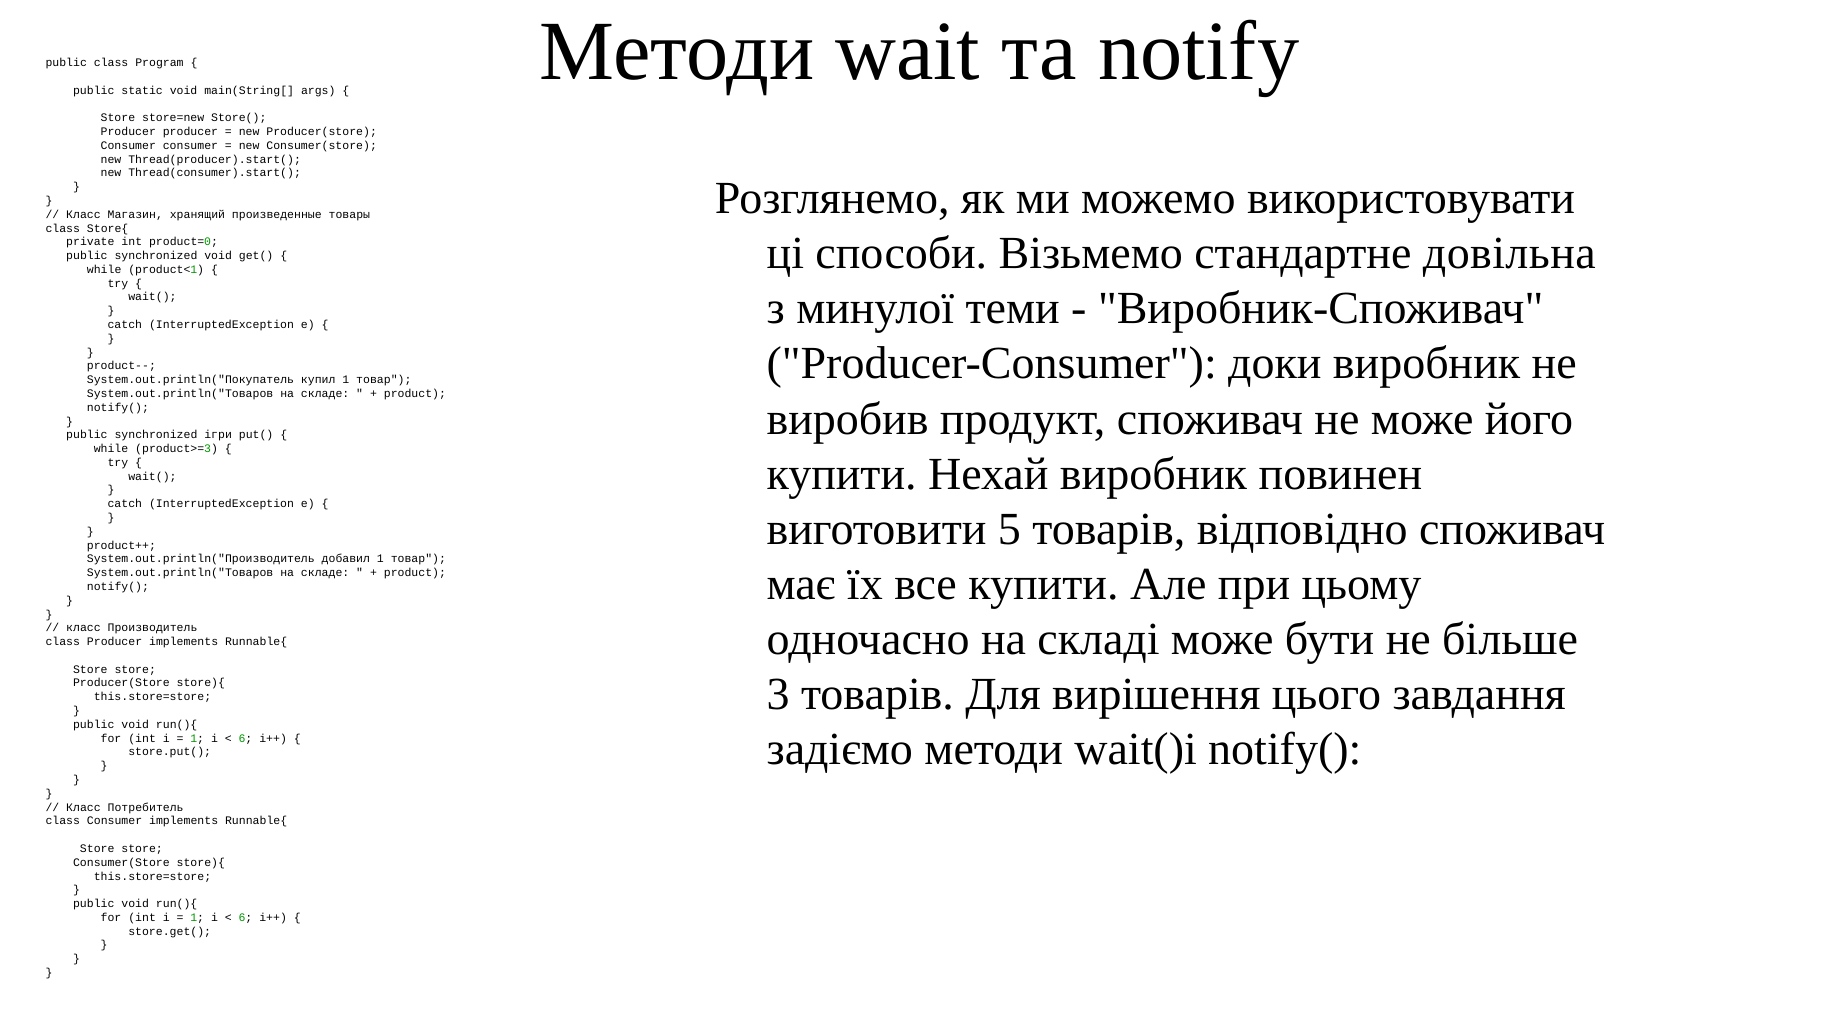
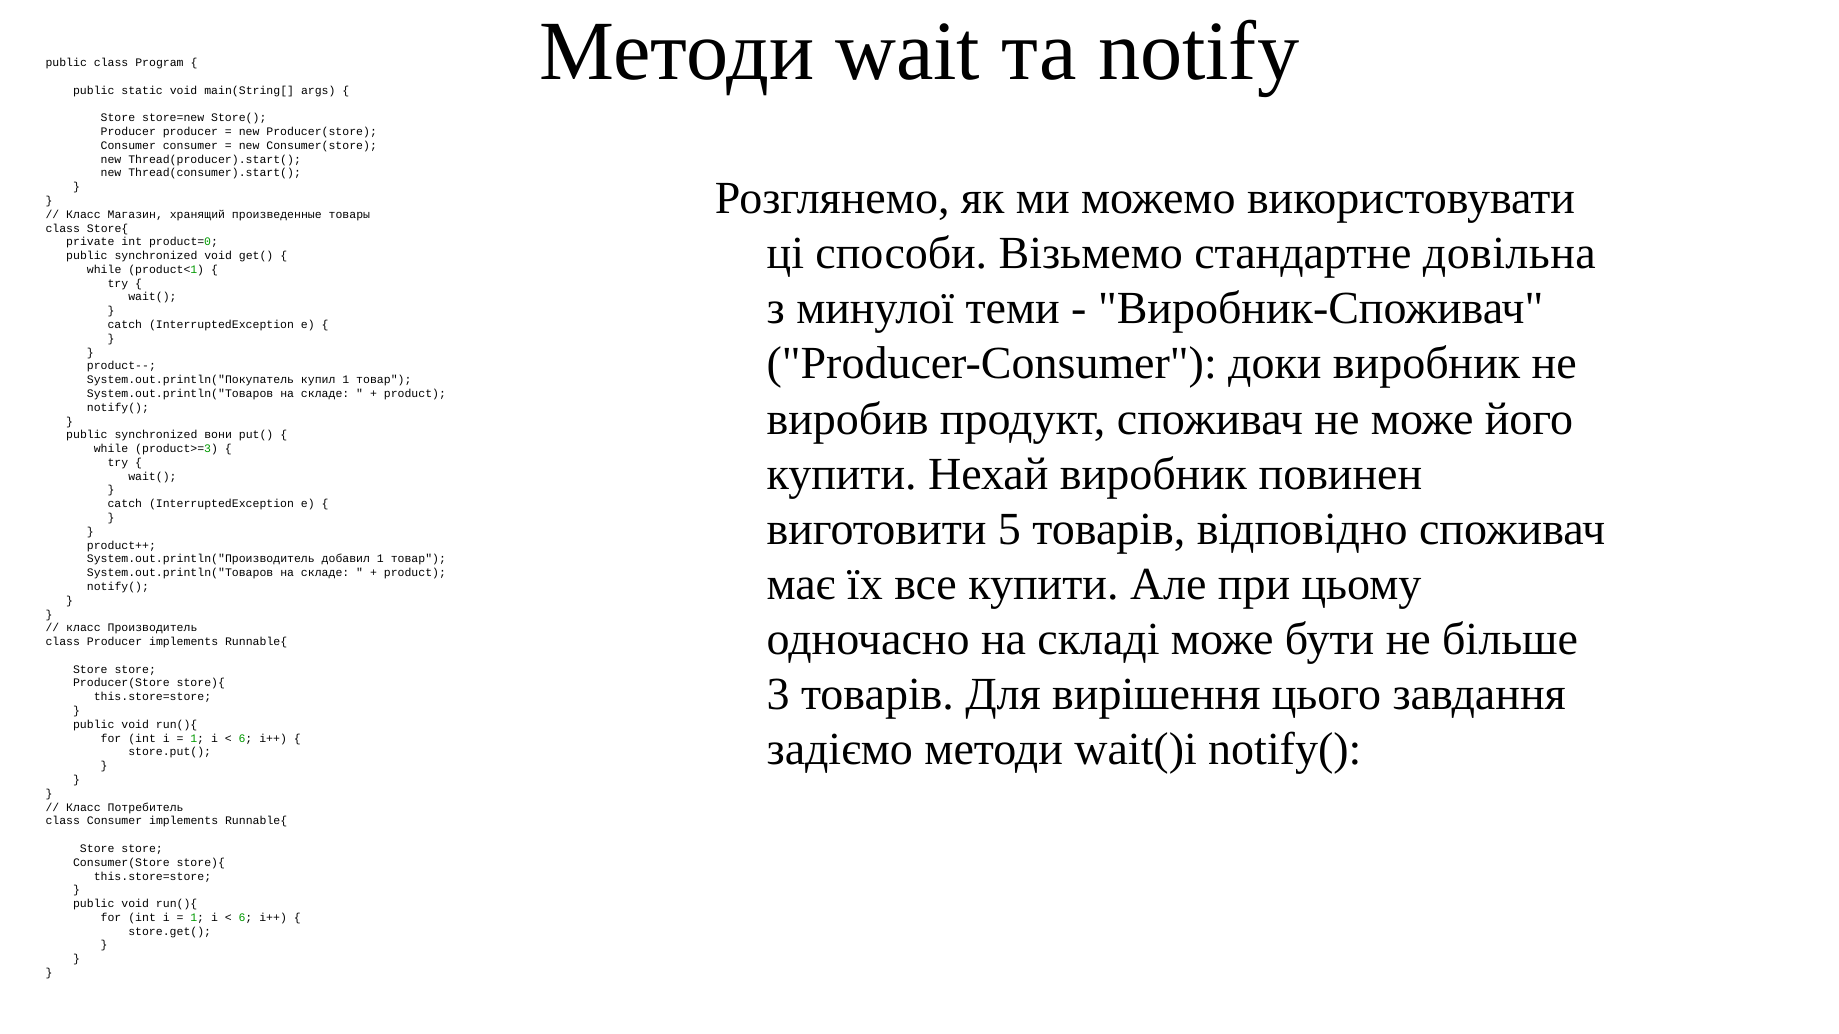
ігри: ігри -> вони (218, 435)
